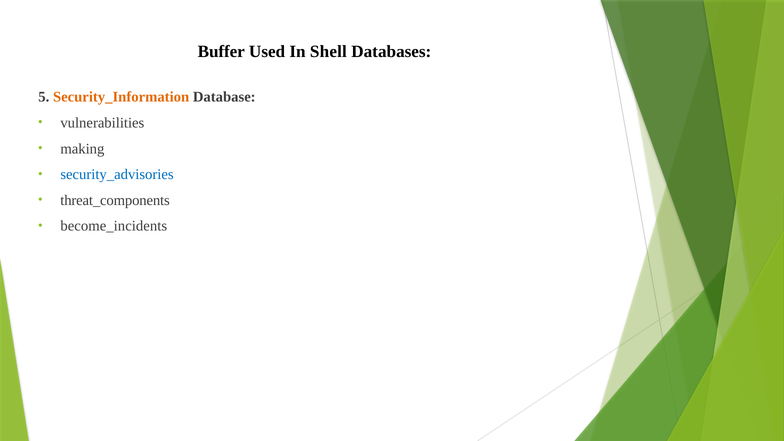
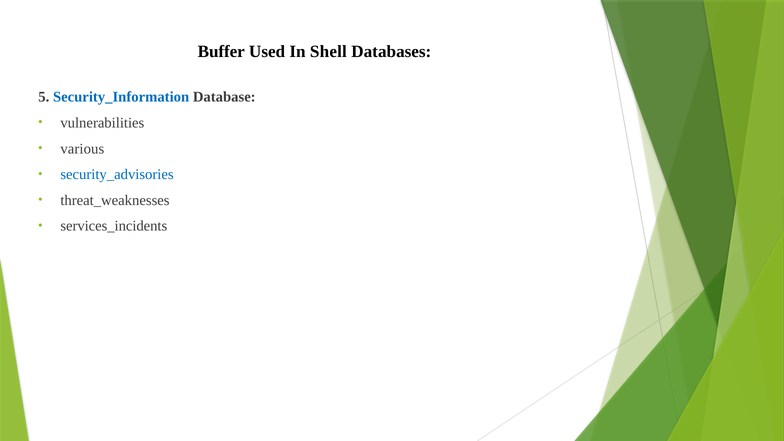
Security_Information colour: orange -> blue (121, 97)
making: making -> various (82, 149)
threat_components: threat_components -> threat_weaknesses (115, 200)
become_incidents: become_incidents -> services_incidents (114, 226)
